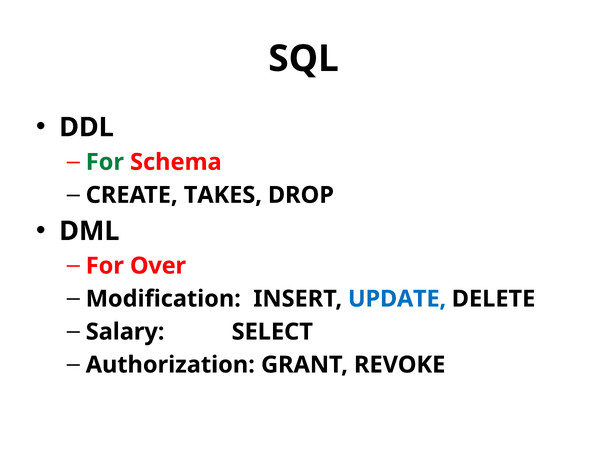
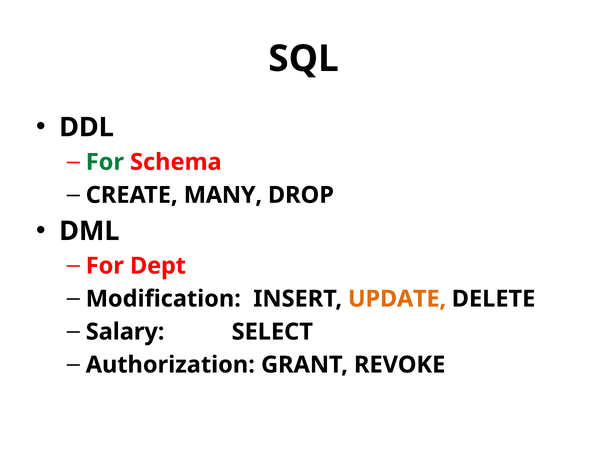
TAKES: TAKES -> MANY (223, 195)
Over: Over -> Dept (158, 266)
UPDATE colour: blue -> orange (397, 299)
